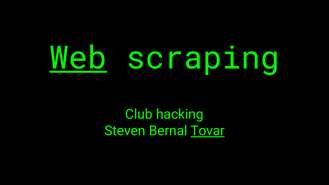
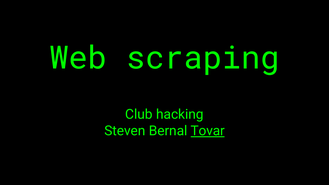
Web underline: present -> none (78, 58)
